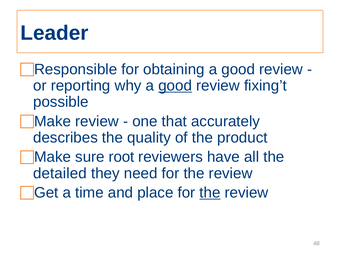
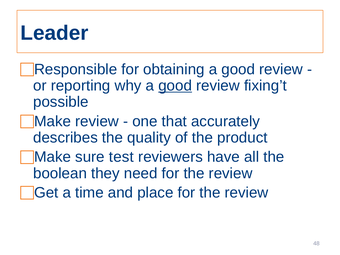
root: root -> test (121, 157)
detailed: detailed -> boolean (60, 173)
the underline: present -> none (210, 193)
